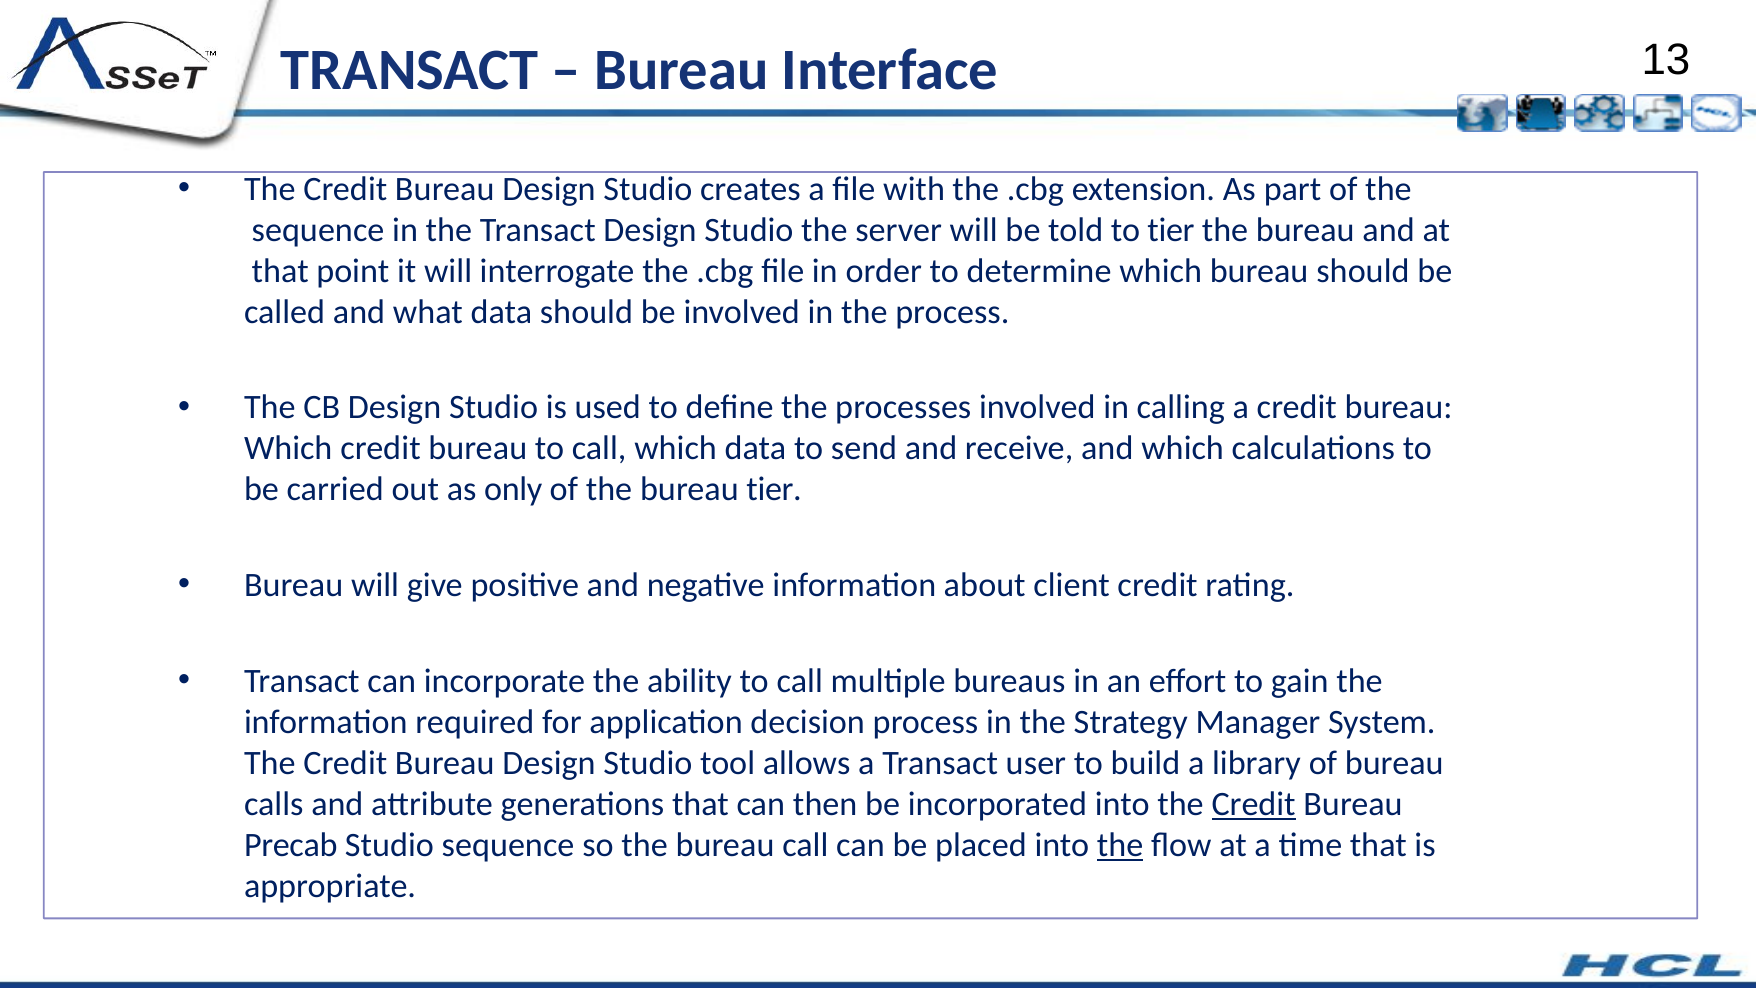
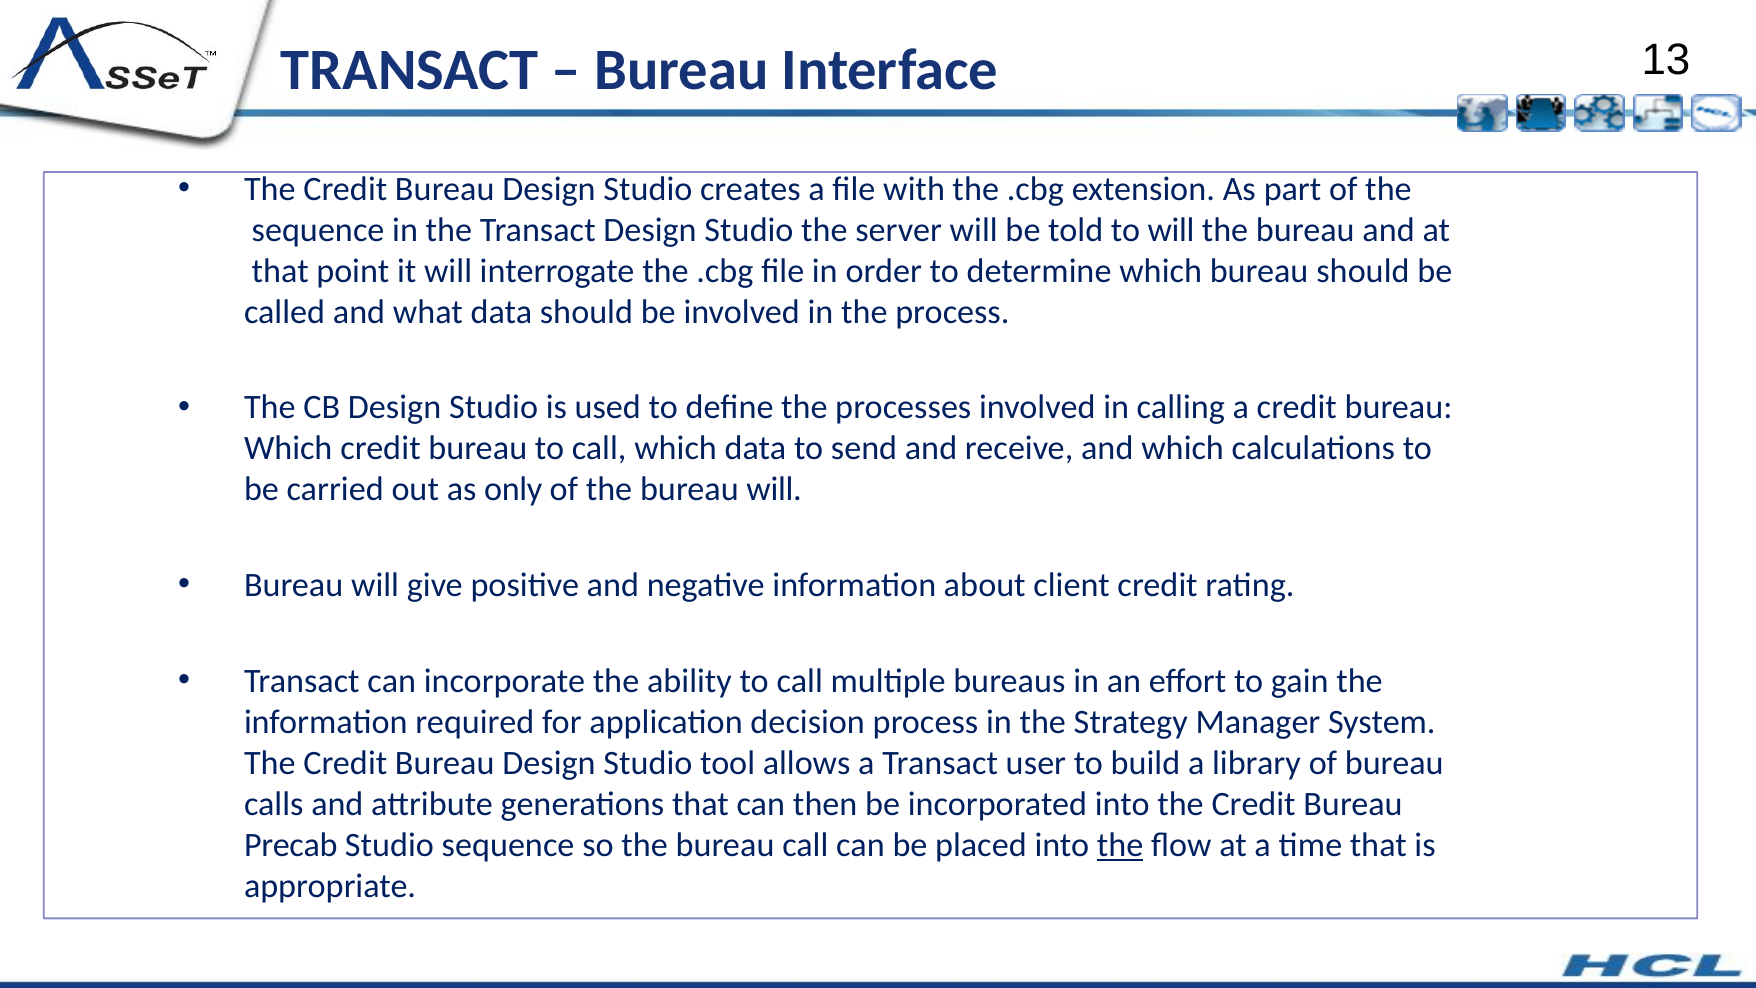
to tier: tier -> will (1171, 230)
the bureau tier: tier -> will (774, 489)
Credit underline: present -> none (1254, 804)
